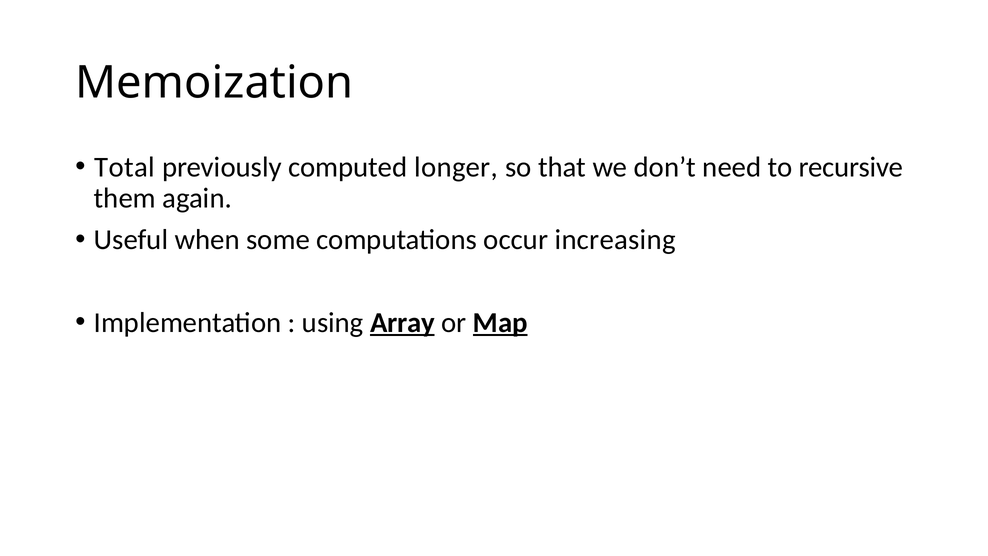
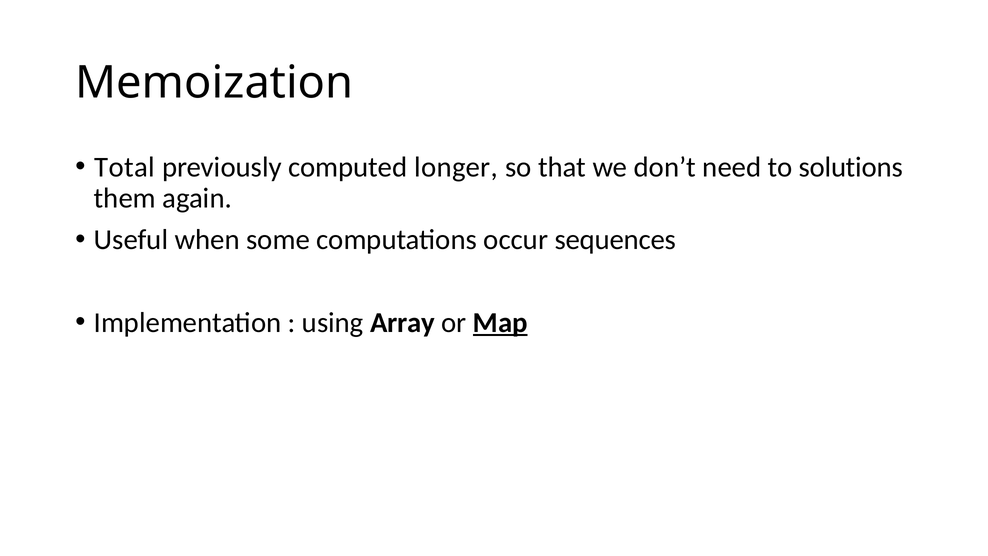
recursive: recursive -> solutions (851, 167)
increasing: increasing -> sequences (615, 240)
Array underline: present -> none (403, 322)
